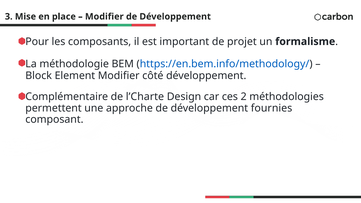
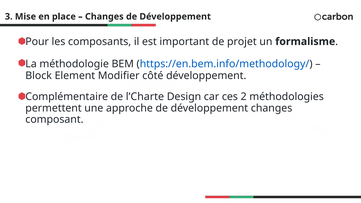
Modifier: Modifier -> Changes (104, 17)
développement fournies: fournies -> changes (272, 108)
